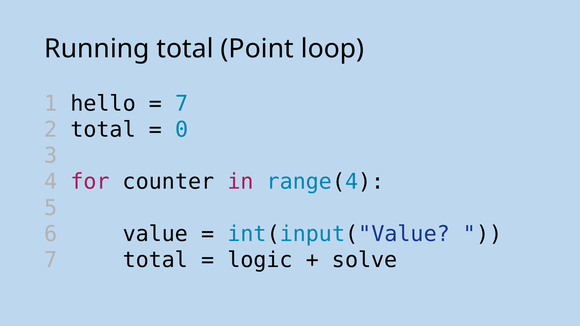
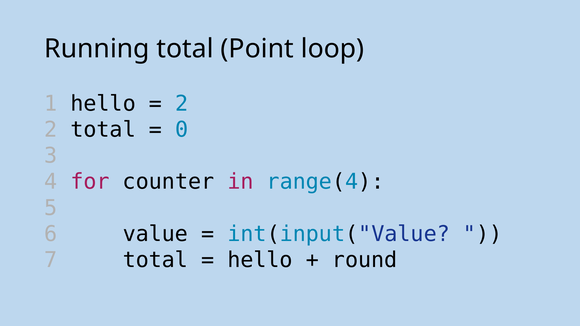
7: 7 -> 2 (182, 104)
logic: logic -> hello (260, 260)
solve: solve -> round (365, 260)
